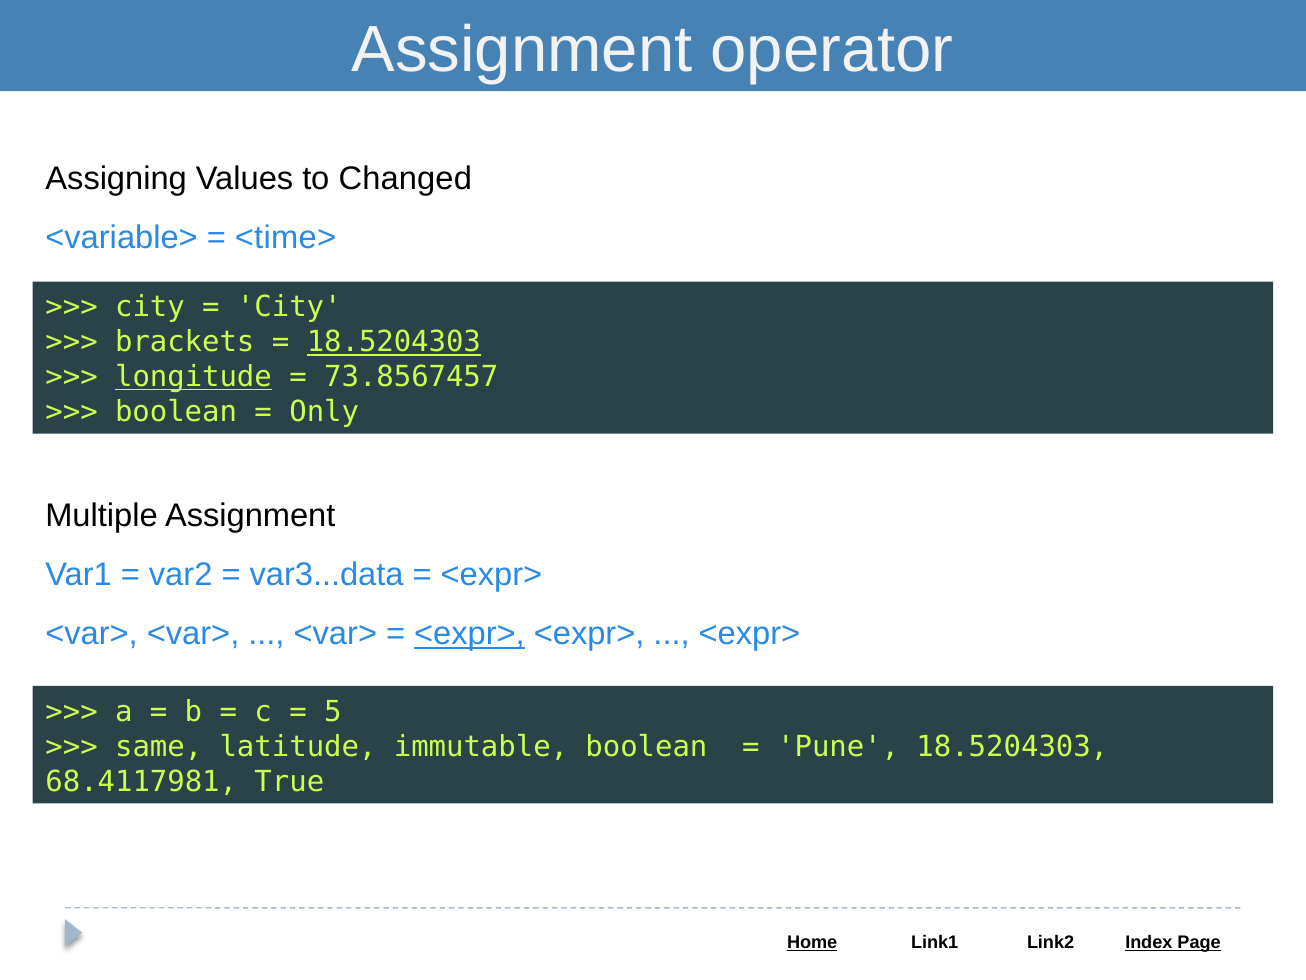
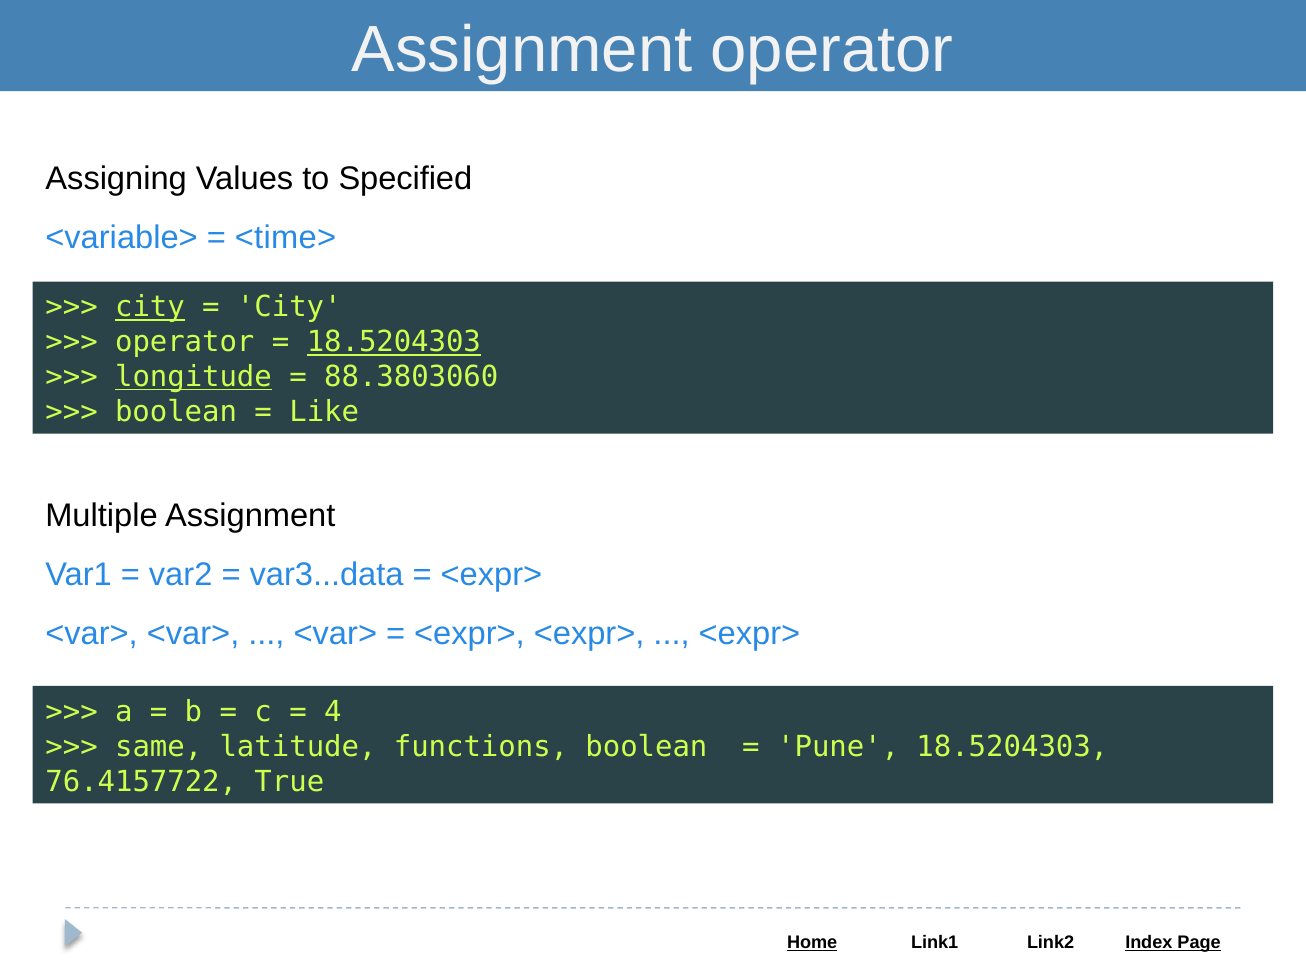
Changed: Changed -> Specified (405, 178)
city underline: none -> present (150, 307)
brackets: brackets -> operator (185, 342)
73.8567457: 73.8567457 -> 88.3803060 (411, 377)
Only: Only -> Like (324, 412)
<expr> underline: present -> none (469, 633)
5: 5 -> 4 (333, 712)
immutable: immutable -> functions (481, 746)
68.4117981: 68.4117981 -> 76.4157722 (141, 781)
